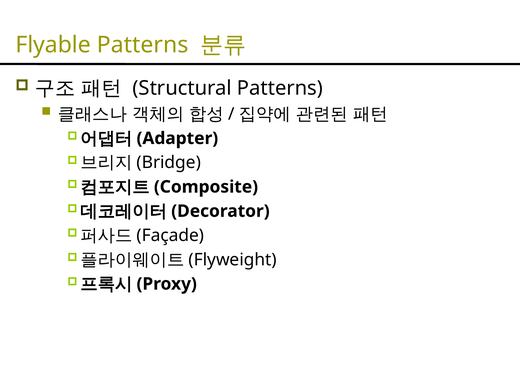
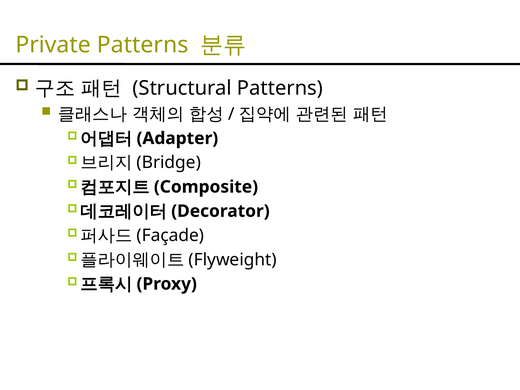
Flyable: Flyable -> Private (53, 45)
